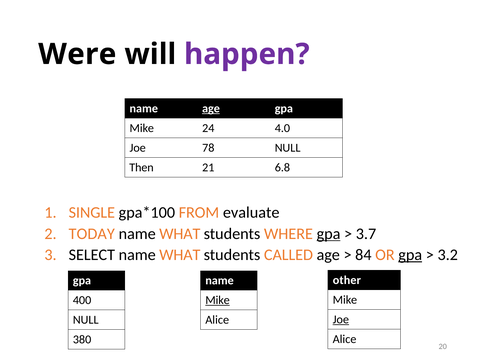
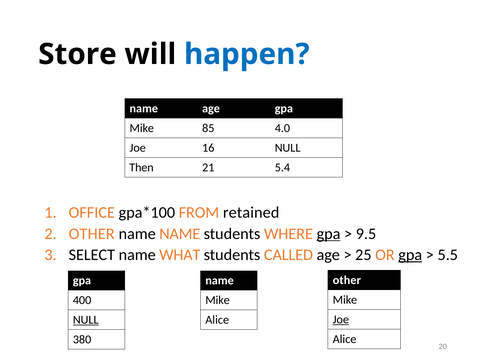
Were: Were -> Store (77, 54)
happen colour: purple -> blue (247, 54)
age underline: present -> none (211, 109)
24: 24 -> 85 (208, 128)
78: 78 -> 16 (208, 148)
6.8: 6.8 -> 5.4 (282, 168)
SINGLE: SINGLE -> OFFICE (92, 213)
evaluate: evaluate -> retained (251, 213)
TODAY: TODAY -> OTHER (92, 234)
WHAT: WHAT -> NAME (180, 234)
3.7: 3.7 -> 9.5 (366, 234)
84: 84 -> 25 (363, 256)
3.2: 3.2 -> 5.5 (448, 256)
Mike underline: present -> none (218, 301)
NULL underline: none -> present (86, 321)
